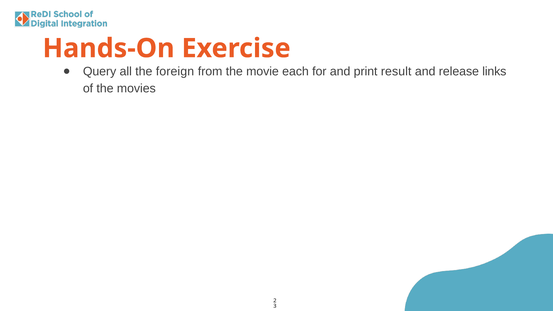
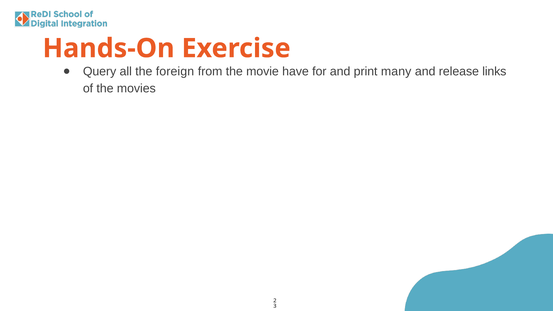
each: each -> have (296, 71)
result: result -> many (396, 71)
